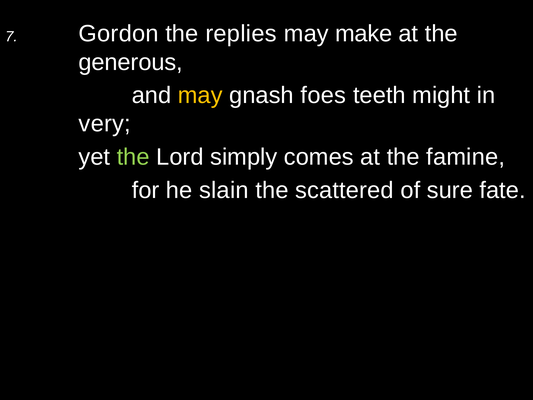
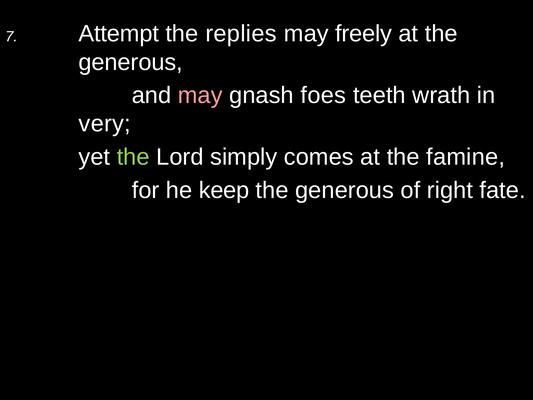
Gordon: Gordon -> Attempt (119, 34)
make: make -> freely (364, 34)
may colour: yellow -> pink (200, 95)
might: might -> wrath (441, 95)
slain: slain -> keep (224, 190)
scattered: scattered -> generous (345, 190)
sure: sure -> right (450, 190)
